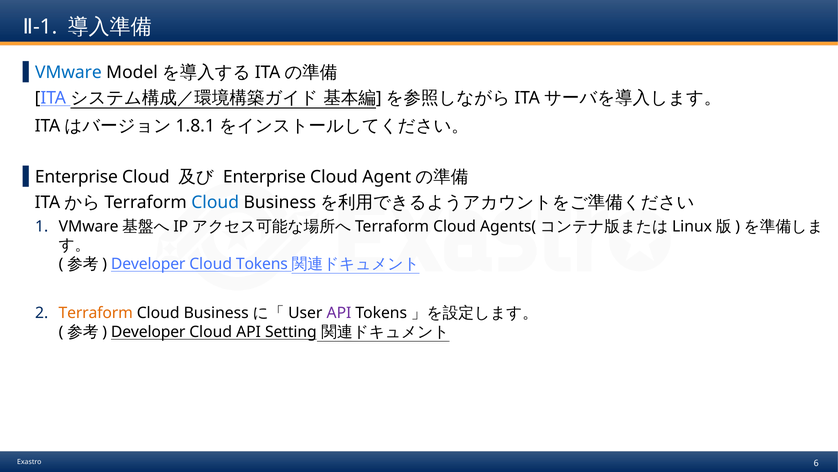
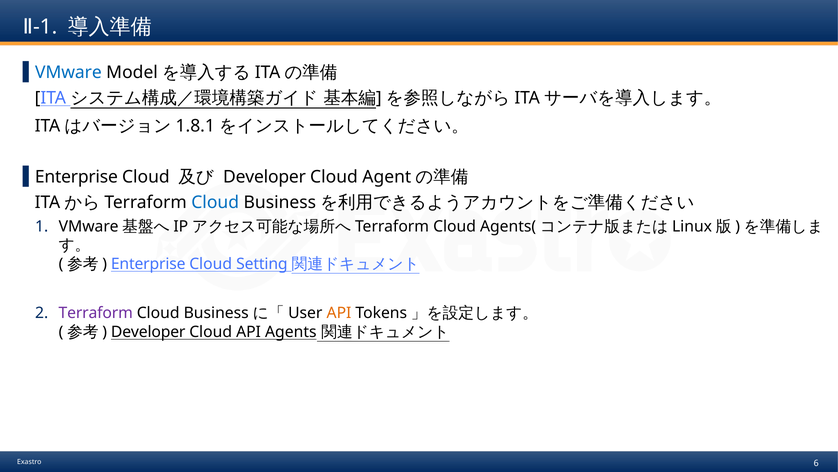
Enterprise: Enterprise -> Developer (264, 177)
Developer: Developer -> Enterprise (148, 264)
Tokens: Tokens -> Setting (262, 264)
Terraform colour: orange -> purple (96, 313)
API colour: purple -> orange (339, 313)
Setting: Setting -> Agents (291, 332)
